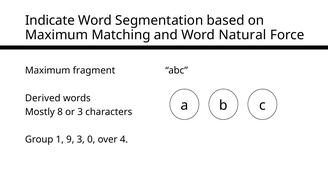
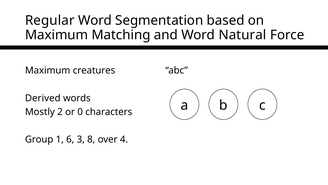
Indicate: Indicate -> Regular (50, 20)
fragment: fragment -> creatures (94, 70)
8: 8 -> 2 (60, 112)
or 3: 3 -> 0 (80, 112)
9: 9 -> 6 (70, 139)
0: 0 -> 8 (91, 139)
